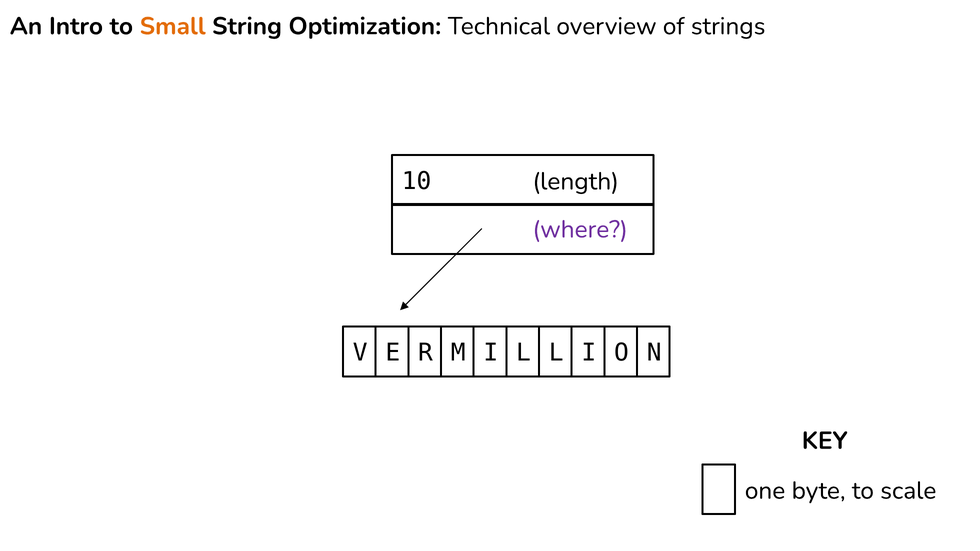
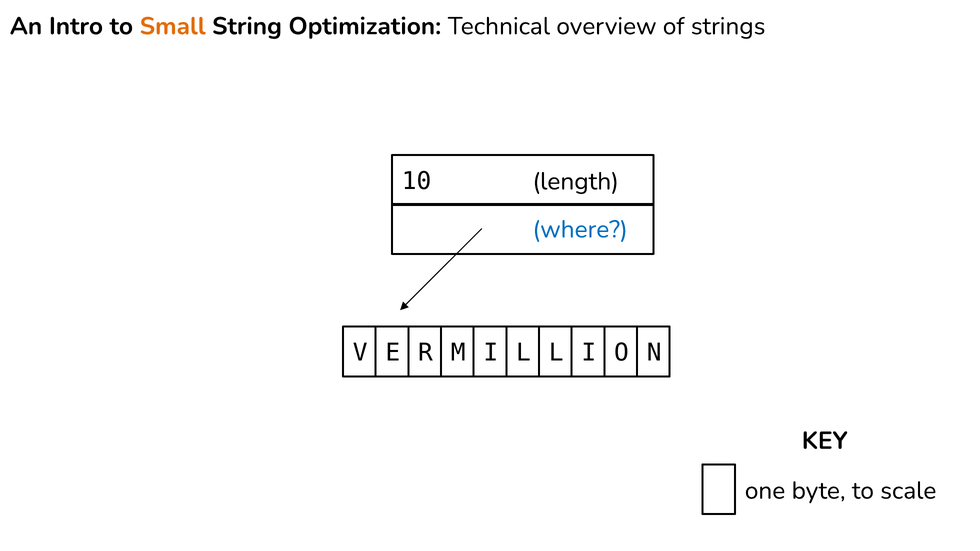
where colour: purple -> blue (580, 229)
